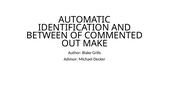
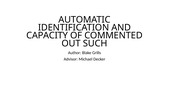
BETWEEN: BETWEEN -> CAPACITY (47, 36)
MAKE: MAKE -> SUCH (95, 43)
